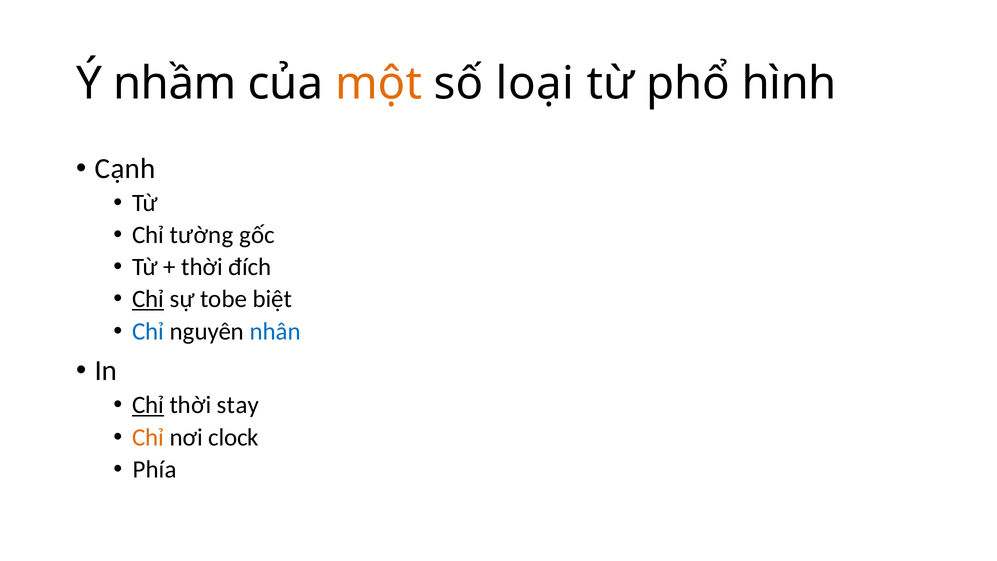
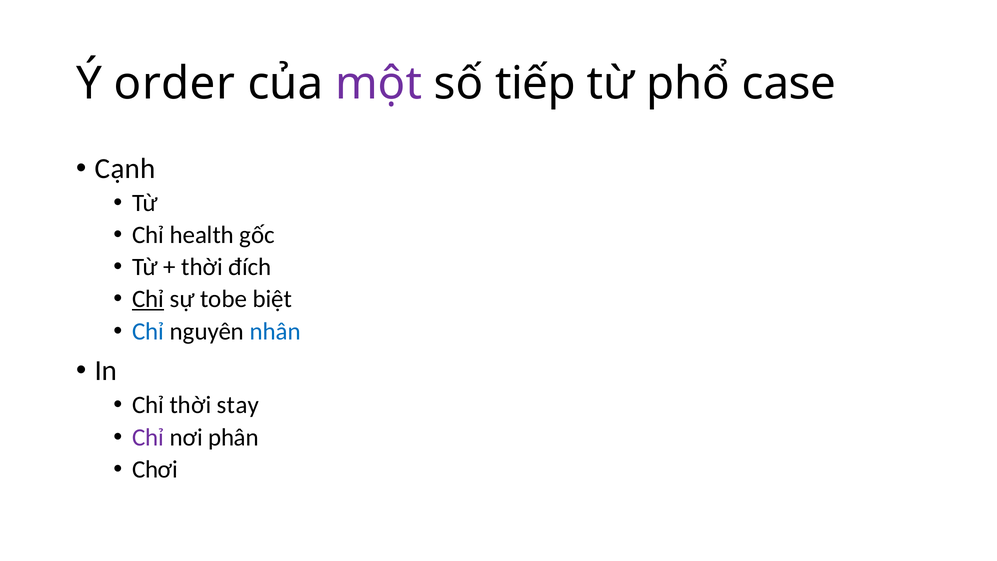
nhầm: nhầm -> order (174, 84)
một colour: orange -> purple (379, 84)
loại: loại -> tiếp (535, 84)
hình: hình -> case (789, 84)
tường: tường -> health (202, 235)
Chỉ underline: present -> none (148, 405)
Chỉ colour: orange -> purple (148, 437)
clock: clock -> phân (234, 437)
Phía: Phía -> Chơi (155, 469)
